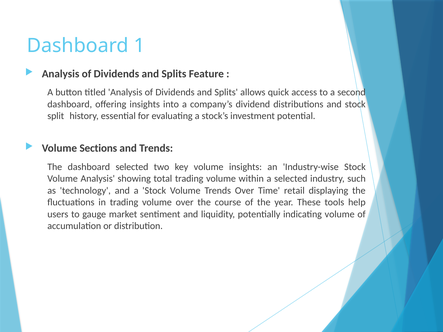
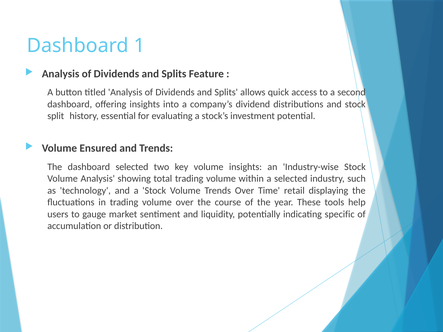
Sections: Sections -> Ensured (98, 148)
indicating volume: volume -> specific (340, 214)
